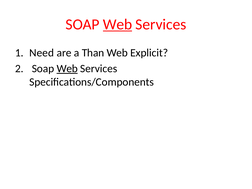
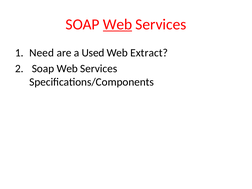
Than: Than -> Used (93, 53)
Explicit: Explicit -> Extract (149, 53)
Web underline: present -> none (67, 69)
